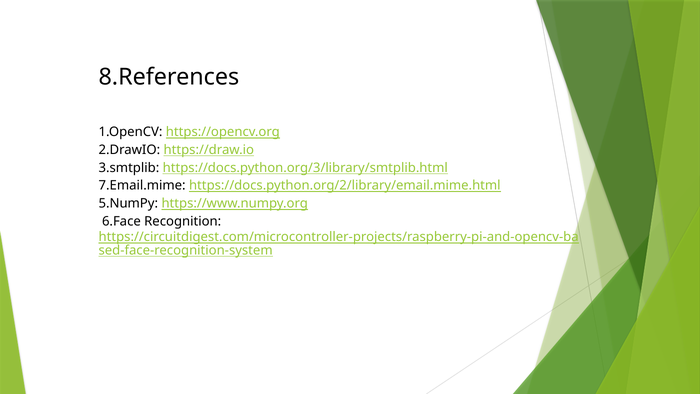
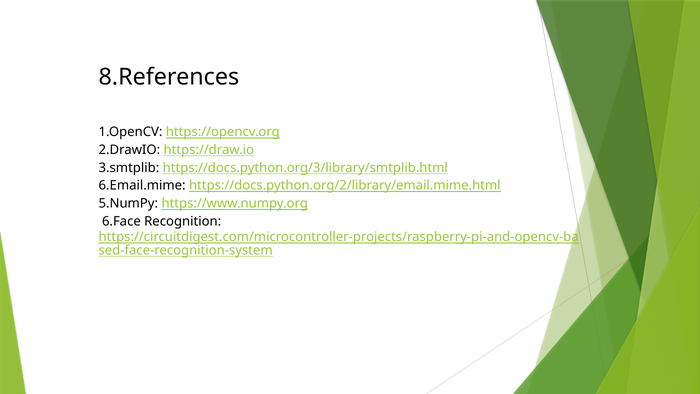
7.Email.mime: 7.Email.mime -> 6.Email.mime (142, 185)
